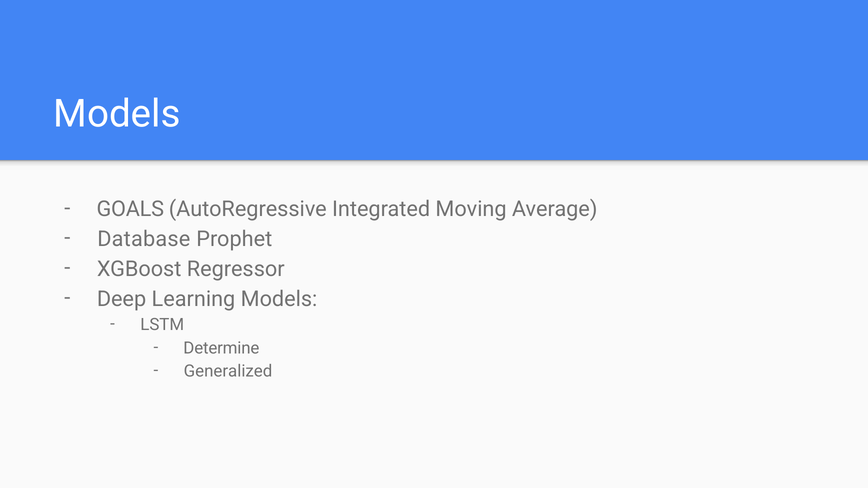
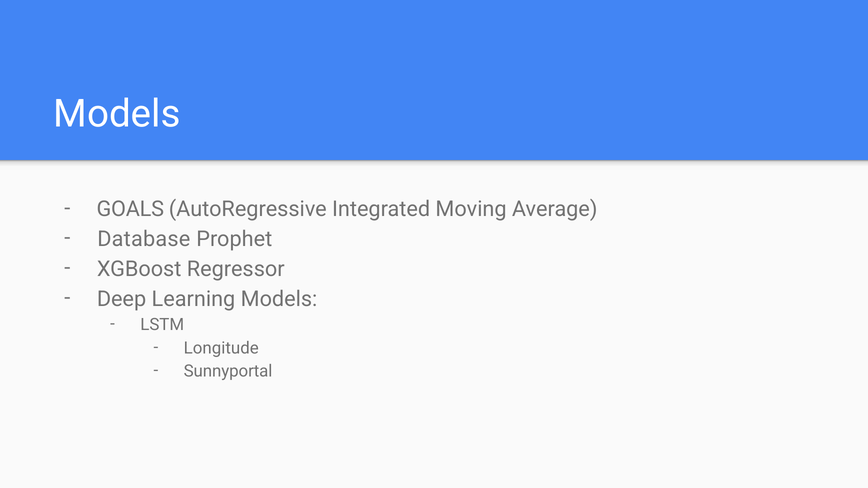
Determine: Determine -> Longitude (221, 348)
Generalized: Generalized -> Sunnyportal (228, 371)
